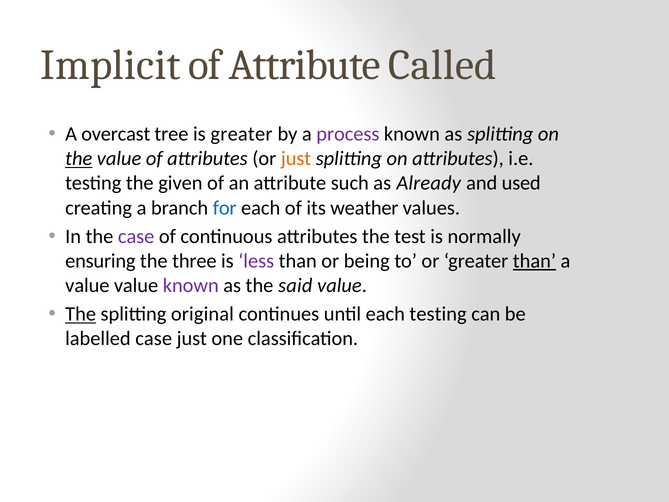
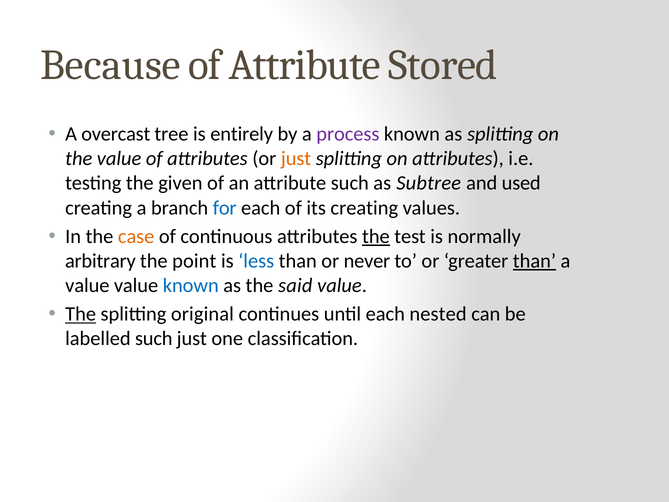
Implicit: Implicit -> Because (110, 65)
Called: Called -> Stored (443, 65)
is greater: greater -> entirely (242, 134)
the underline: present -> none (79, 159)
Already: Already -> Subtree (429, 183)
its weather: weather -> creating (364, 208)
case colour: purple -> orange (136, 236)
the underline: none -> present (376, 236)
ensuring: ensuring -> arbitrary (100, 261)
three: three -> point (194, 261)
less colour: purple -> blue (256, 261)
being: being -> never (367, 261)
known colour: purple -> blue (191, 285)
each testing: testing -> nested (438, 314)
labelled case: case -> such (154, 338)
